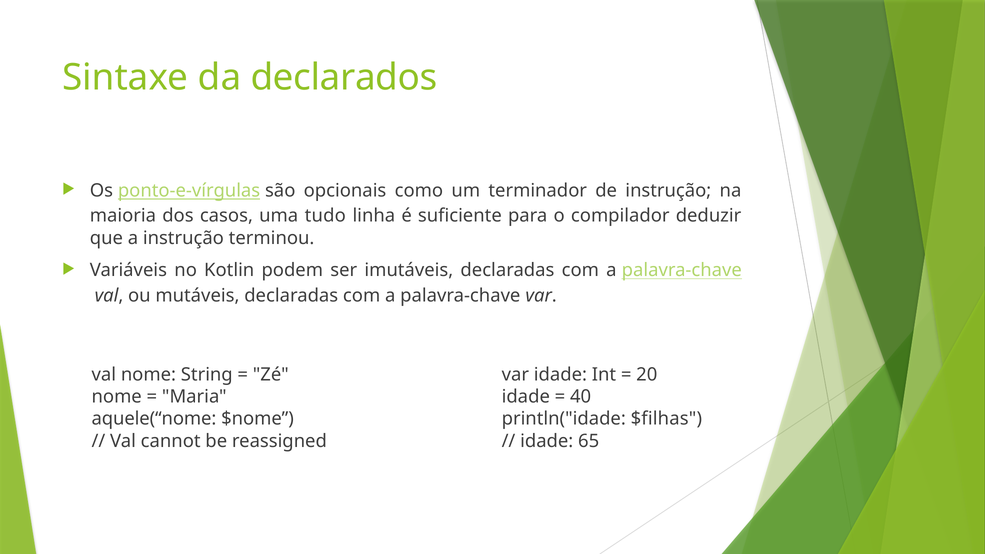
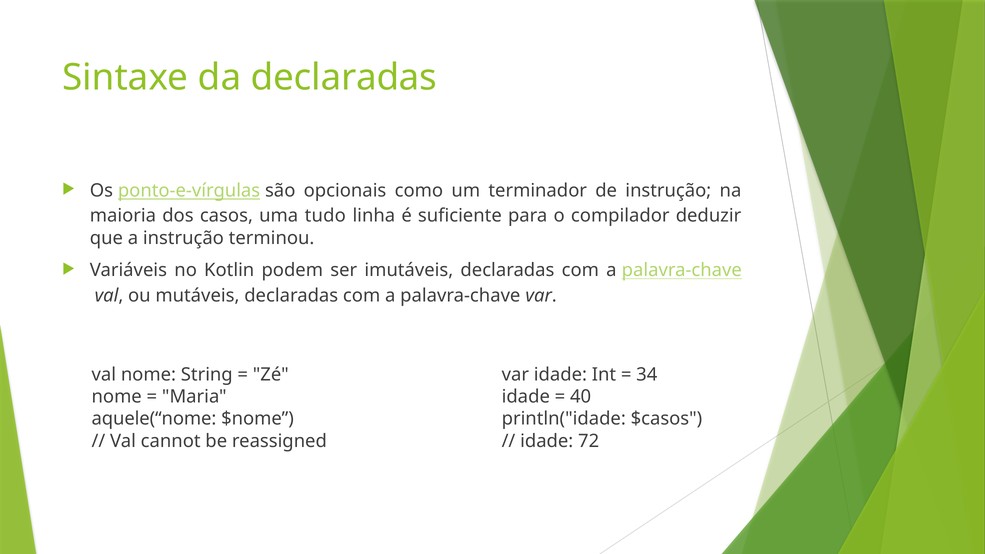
da declarados: declarados -> declaradas (344, 78)
20: 20 -> 34 (647, 374)
$filhas: $filhas -> $casos (666, 419)
65: 65 -> 72 (589, 441)
